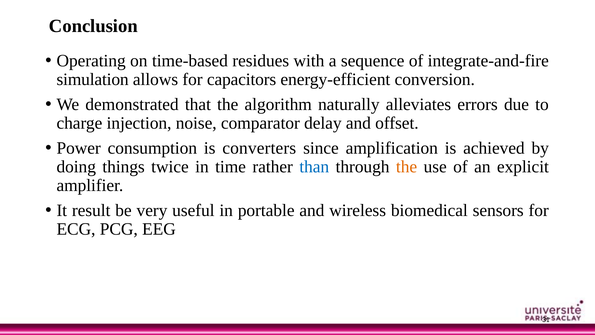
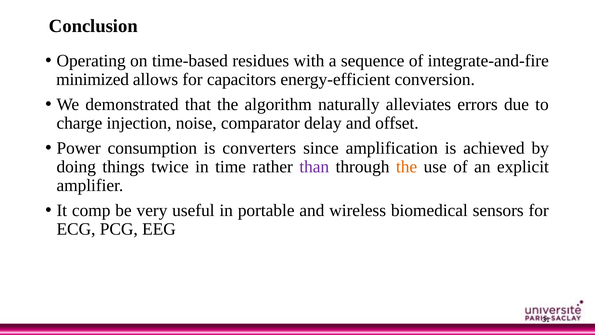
simulation: simulation -> minimized (93, 79)
than colour: blue -> purple (314, 167)
result: result -> comp (91, 210)
